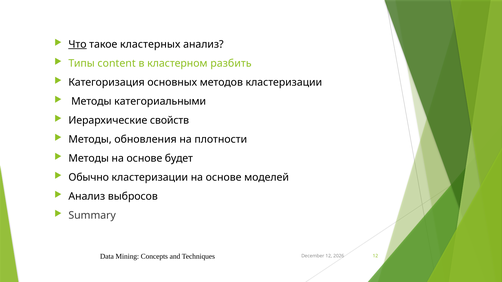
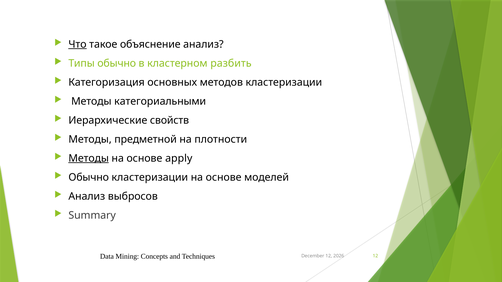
кластерных: кластерных -> объяснение (150, 44)
Типы content: content -> обычно (117, 63)
обновления: обновления -> предметной (146, 139)
Методы underline: none -> present (89, 158)
будет: будет -> apply (179, 158)
